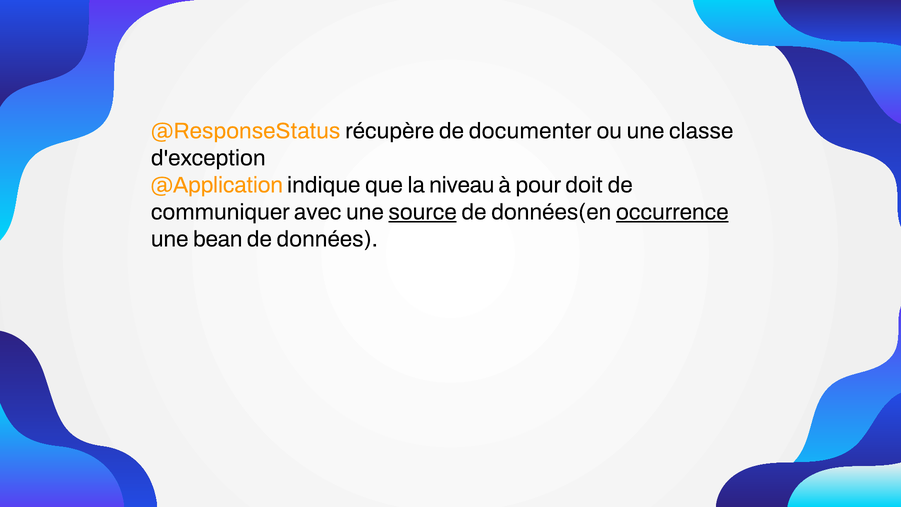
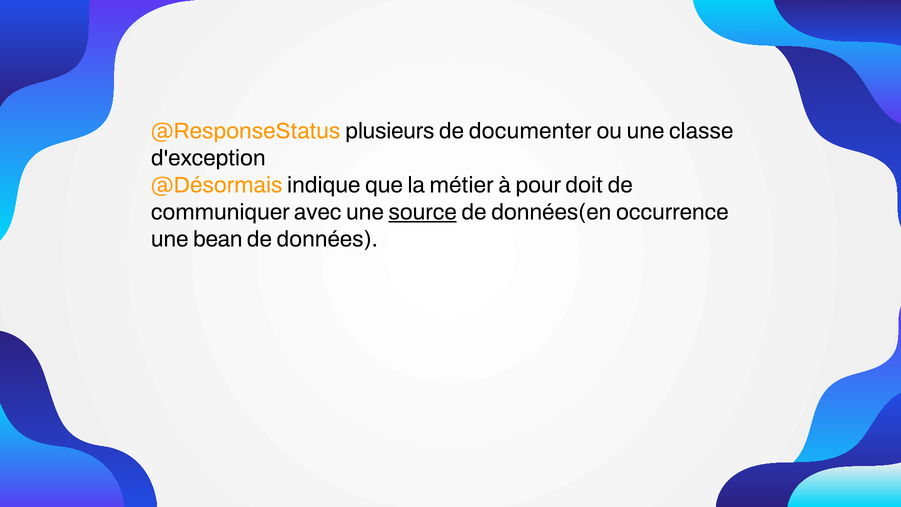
récupère: récupère -> plusieurs (390, 131)
@Application: @Application -> @Désormais (217, 185)
niveau: niveau -> métier (462, 185)
occurrence underline: present -> none (672, 212)
